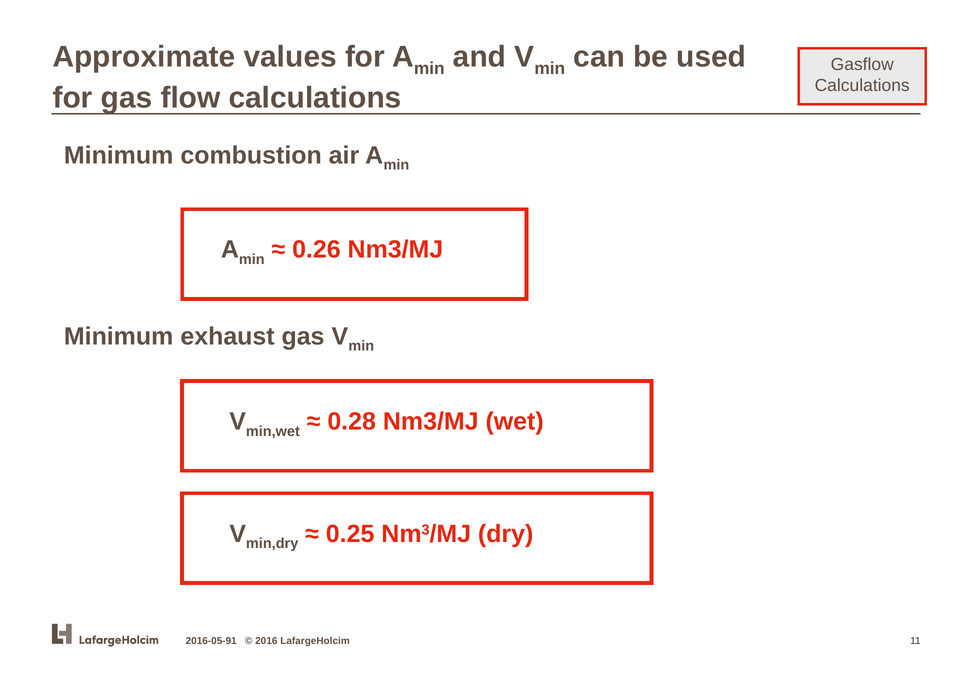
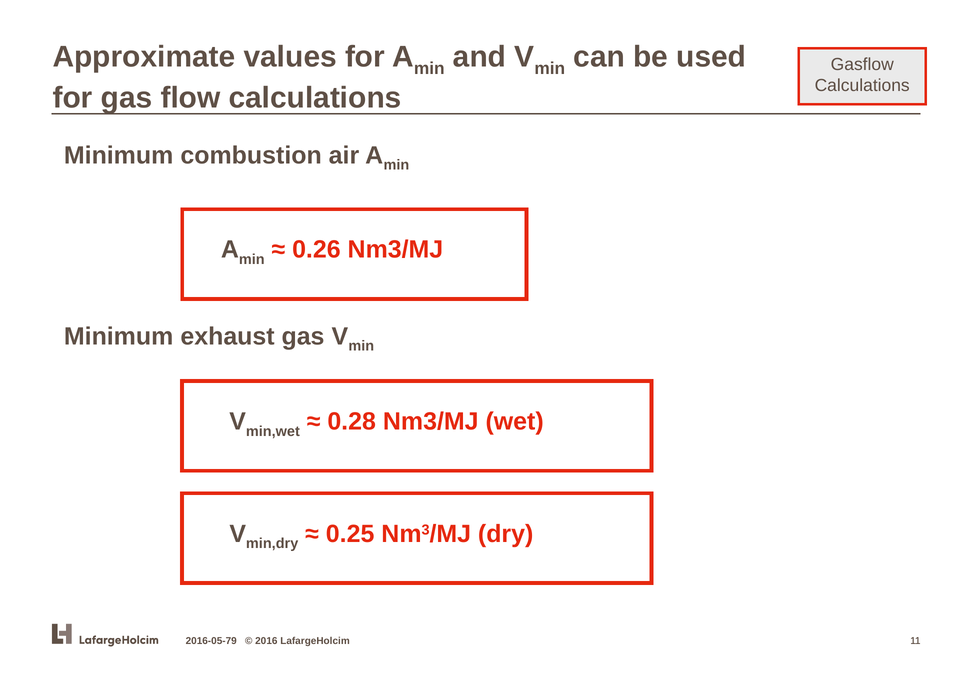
2016-05-91: 2016-05-91 -> 2016-05-79 (211, 641)
